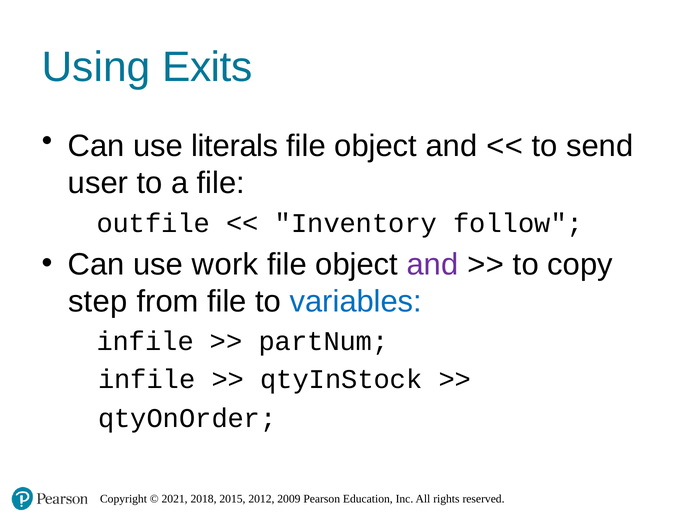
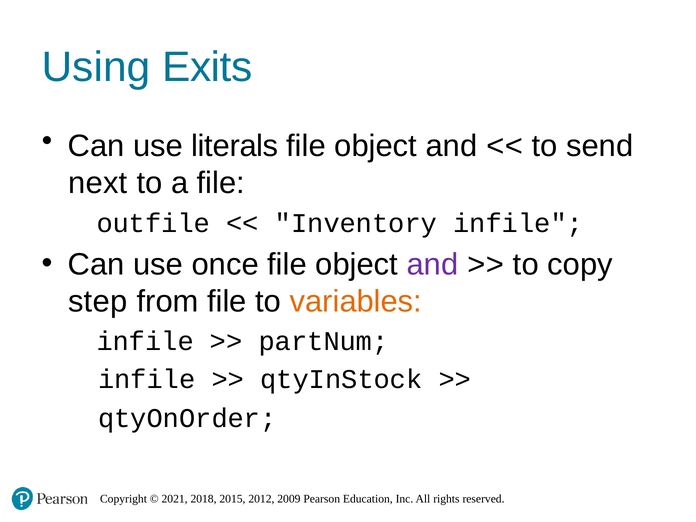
user: user -> next (98, 183)
Inventory follow: follow -> infile (518, 223)
work: work -> once (225, 264)
variables colour: blue -> orange (356, 302)
